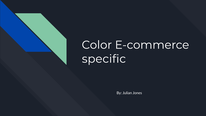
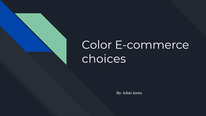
specific: specific -> choices (104, 59)
